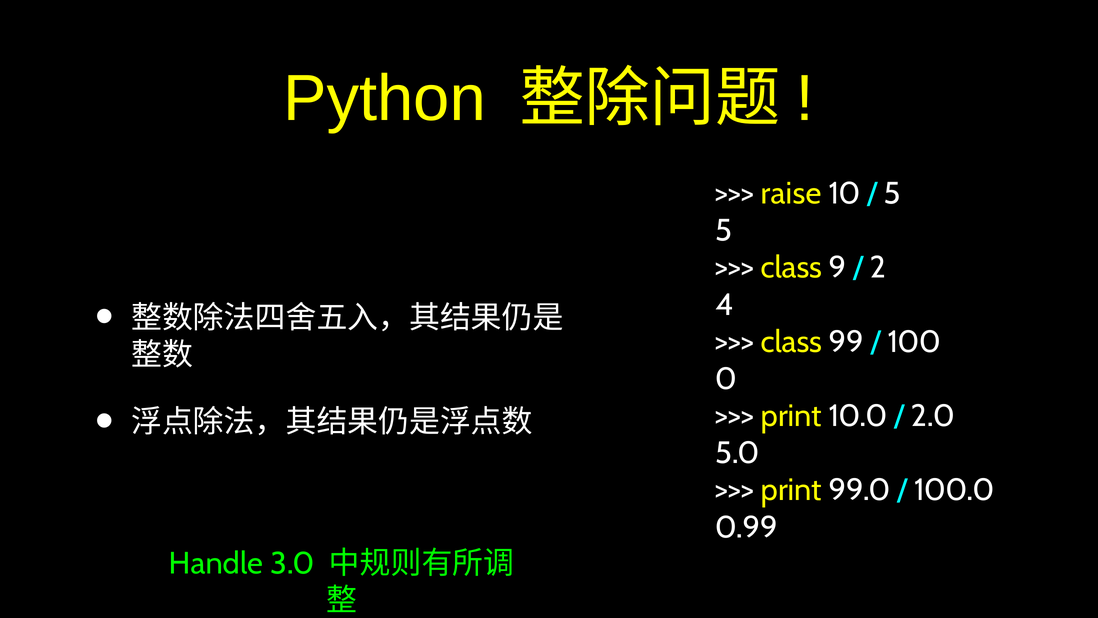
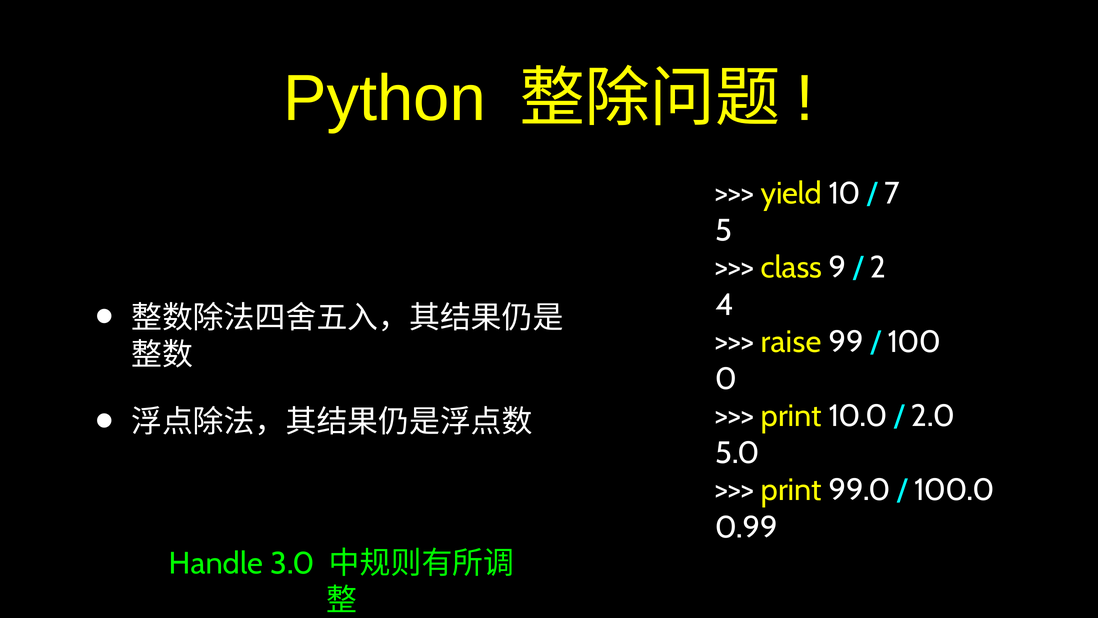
raise: raise -> yield (791, 194)
5: 5 -> 7 (892, 194)
class: class -> raise (791, 342)
